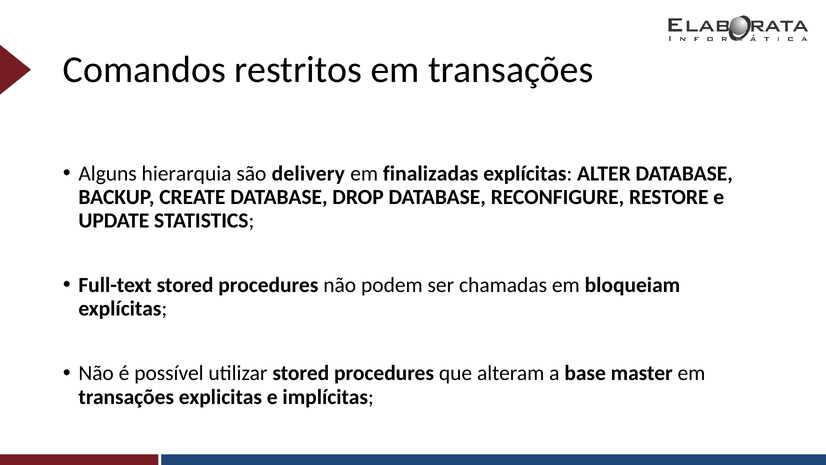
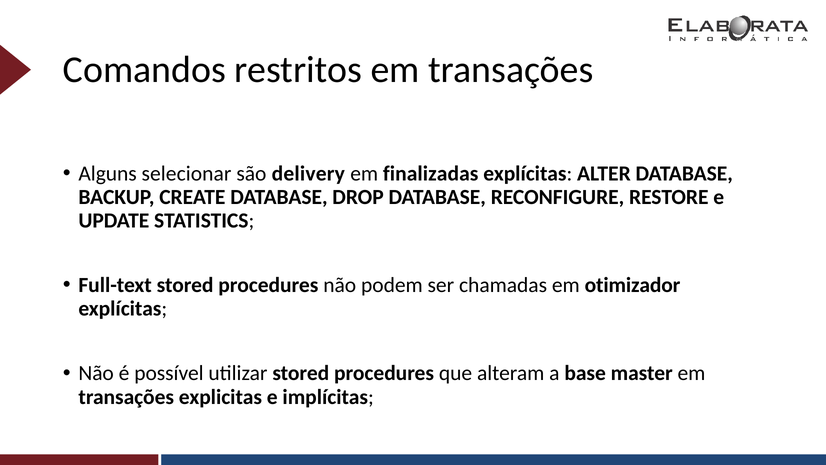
hierarquia: hierarquia -> selecionar (187, 173)
bloqueiam: bloqueiam -> otimizador (633, 285)
